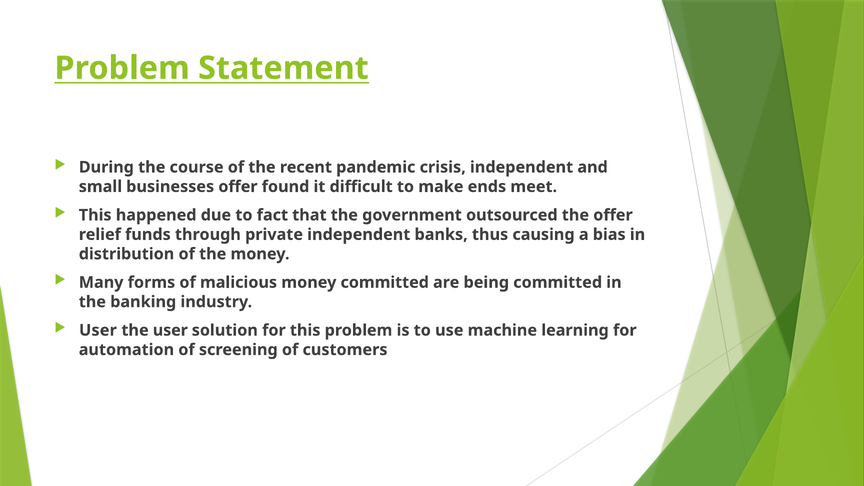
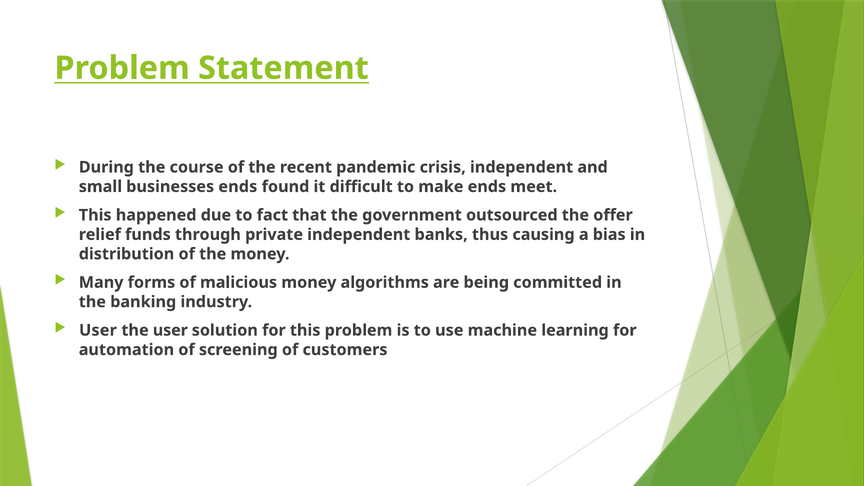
businesses offer: offer -> ends (238, 187)
money committed: committed -> algorithms (385, 282)
